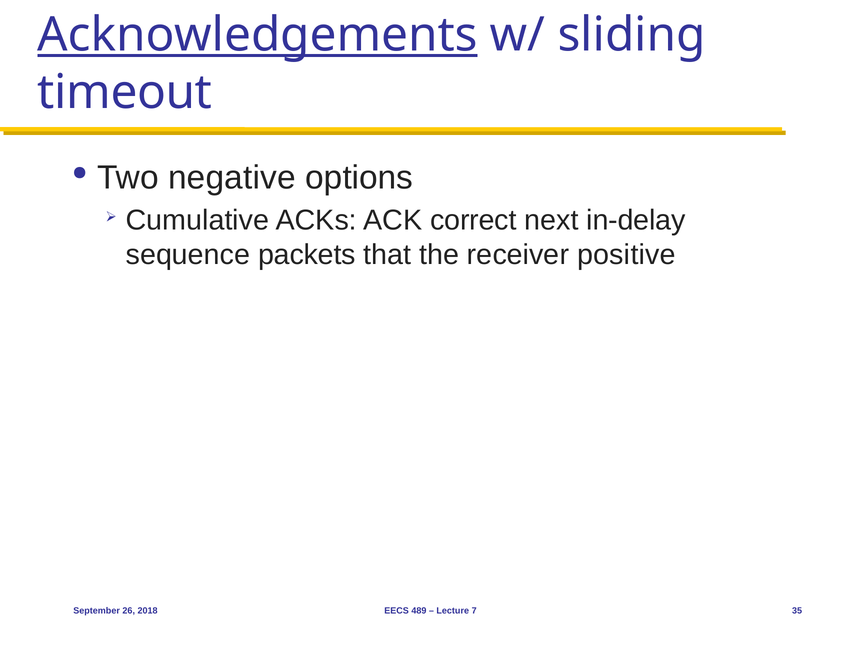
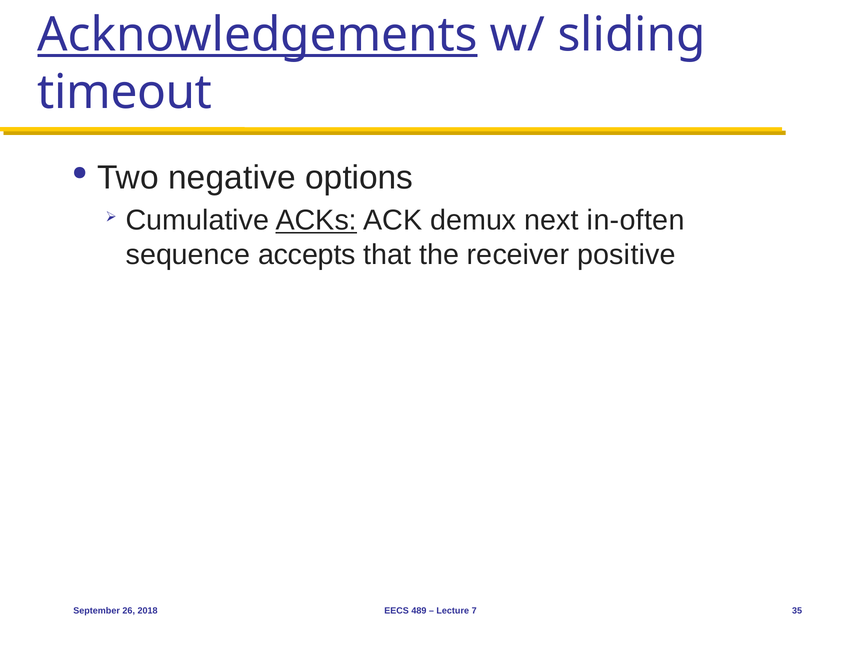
ACKs underline: none -> present (316, 220)
correct: correct -> demux (473, 220)
in-delay: in-delay -> in-often (636, 220)
packets: packets -> accepts (307, 255)
